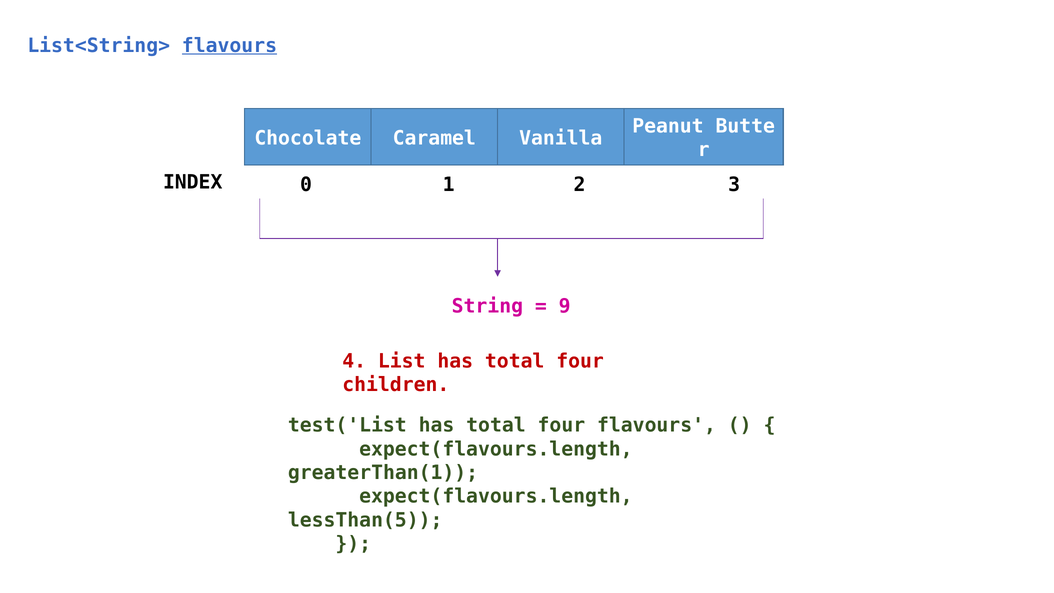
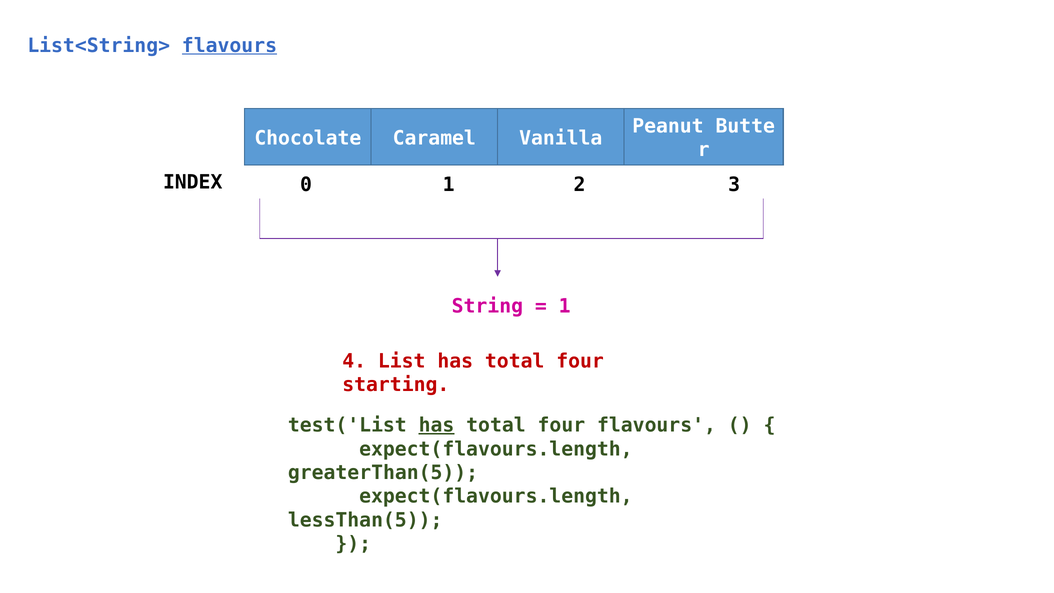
9: 9 -> 1 (565, 306)
children: children -> starting (396, 385)
has underline: none -> present (437, 425)
greaterThan(1: greaterThan(1 -> greaterThan(5 (383, 473)
